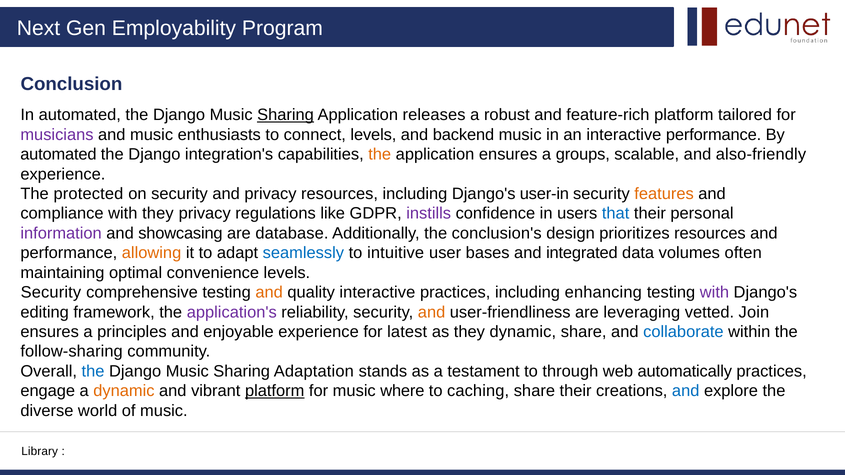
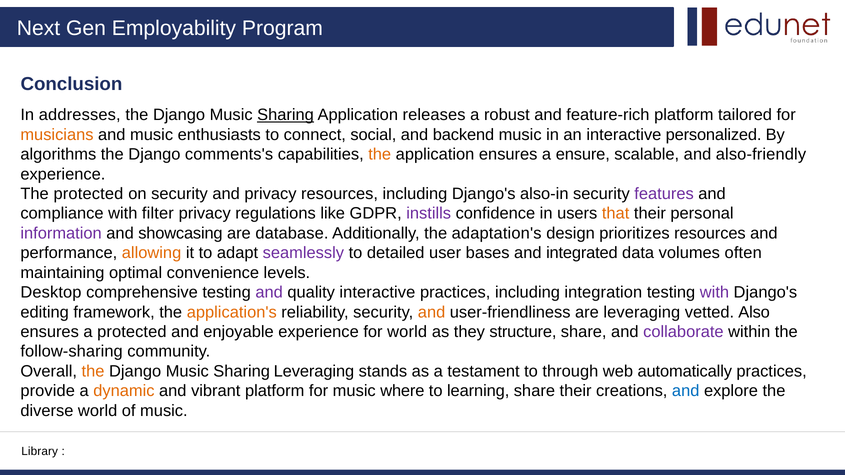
In automated: automated -> addresses (80, 115)
musicians colour: purple -> orange (57, 135)
connect levels: levels -> social (373, 135)
interactive performance: performance -> personalized (714, 135)
automated: automated -> algorithms (58, 155)
integration's: integration's -> comments's (229, 155)
groups: groups -> ensure (583, 155)
user-in: user-in -> also-in (544, 194)
features colour: orange -> purple (664, 194)
with they: they -> filter (158, 214)
that colour: blue -> orange (616, 214)
conclusion's: conclusion's -> adaptation's (497, 233)
seamlessly colour: blue -> purple (303, 253)
intuitive: intuitive -> detailed (396, 253)
Security: Security -> Desktop (51, 293)
and colour: orange -> purple (269, 293)
enhancing: enhancing -> integration (603, 293)
application's colour: purple -> orange (232, 312)
Join: Join -> Also (754, 312)
a principles: principles -> protected (132, 332)
for latest: latest -> world (407, 332)
they dynamic: dynamic -> structure (523, 332)
collaborate colour: blue -> purple (683, 332)
the colour: blue -> orange (93, 372)
Sharing Adaptation: Adaptation -> Leveraging (314, 372)
engage: engage -> provide (48, 391)
platform underline: present -> none (275, 391)
caching: caching -> learning (478, 391)
